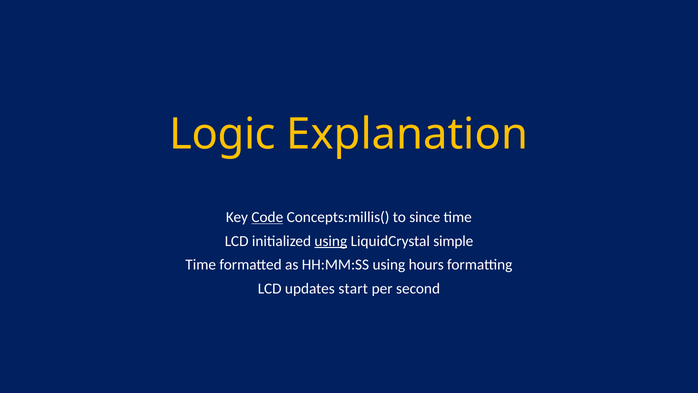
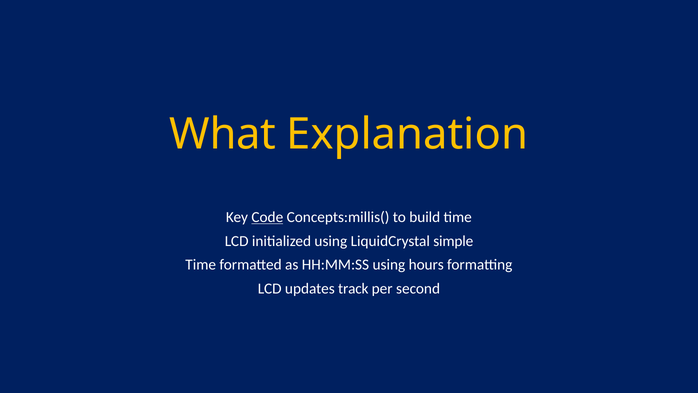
Logic: Logic -> What (223, 134)
since: since -> build (425, 217)
using underline: present -> none (331, 241)
start: start -> track (353, 288)
